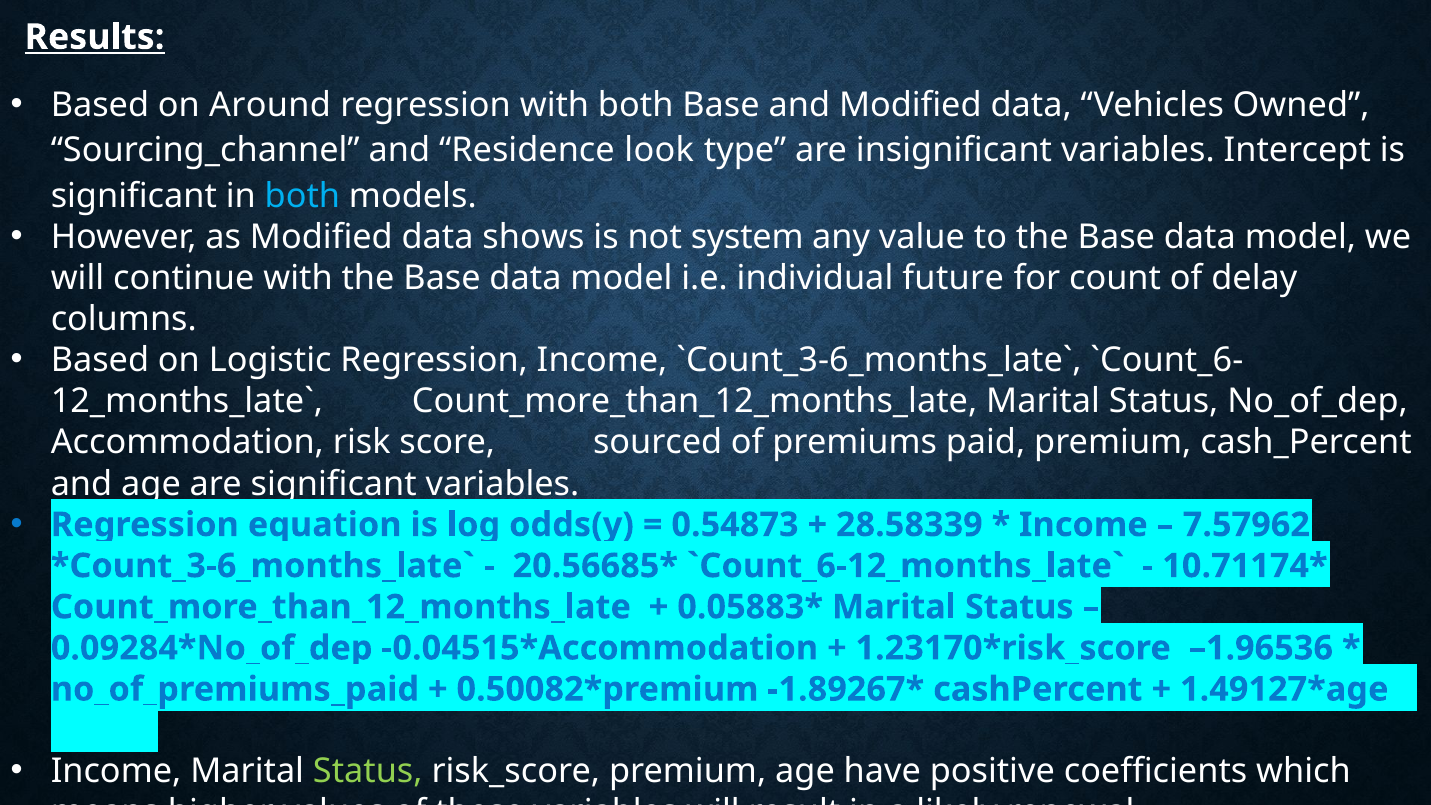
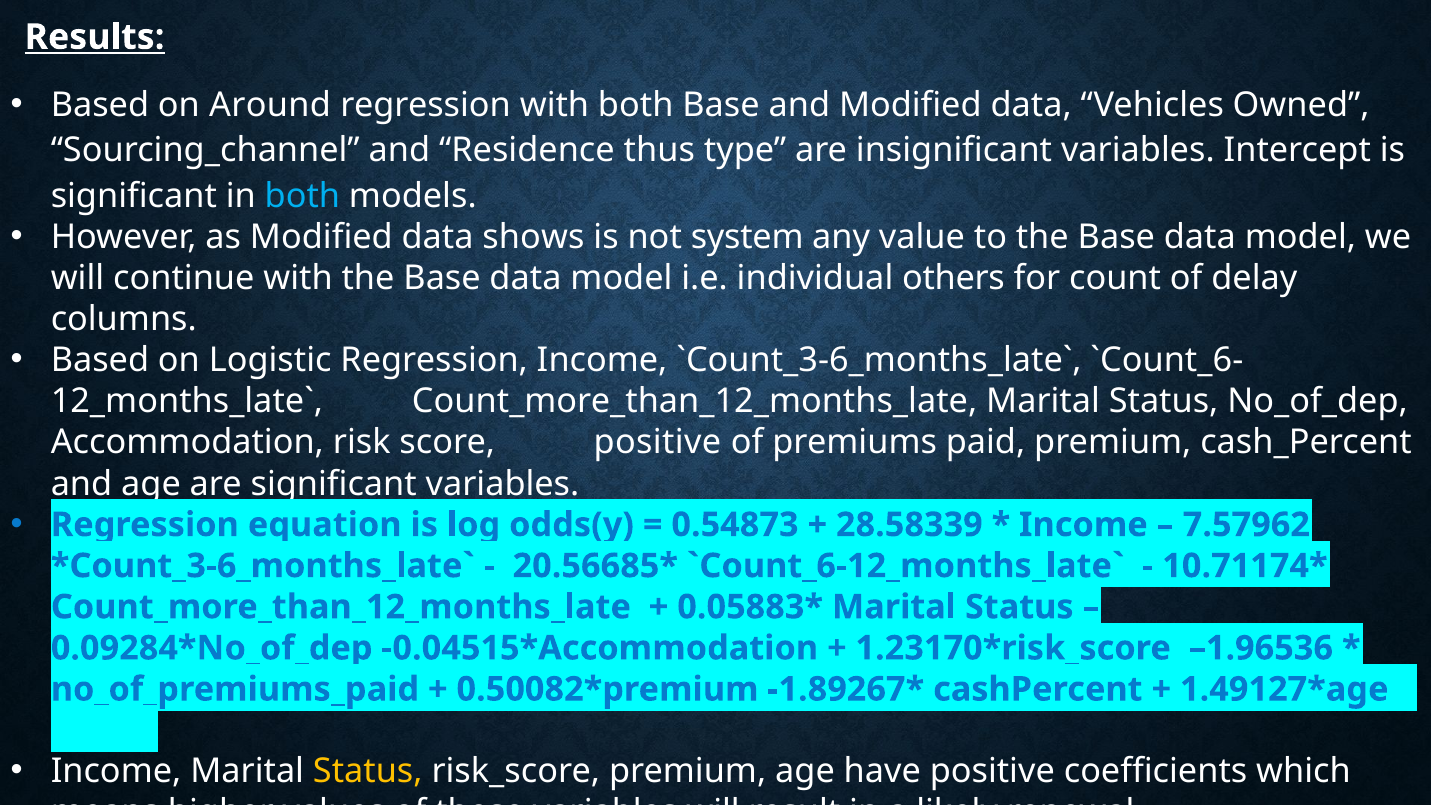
look: look -> thus (659, 151)
future: future -> others (954, 278)
score sourced: sourced -> positive (657, 443)
Status colour: light green -> yellow (368, 771)
